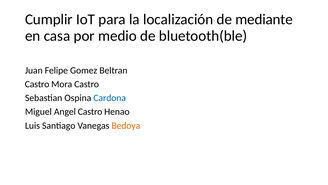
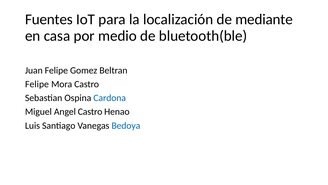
Cumplir: Cumplir -> Fuentes (49, 19)
Castro: Castro -> Felipe (37, 84)
Bedoya colour: orange -> blue (126, 125)
